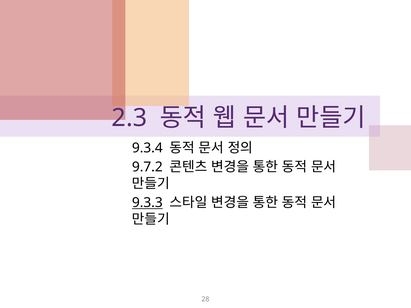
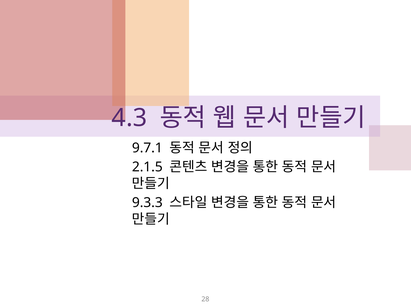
2.3: 2.3 -> 4.3 (129, 118)
9.3.4: 9.3.4 -> 9.7.1 (147, 148)
9.7.2: 9.7.2 -> 2.1.5 (147, 167)
9.3.3 underline: present -> none (147, 203)
